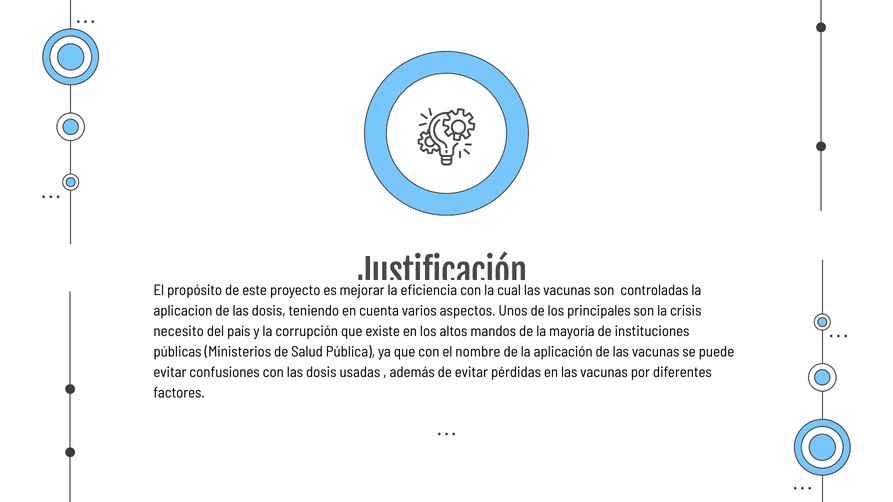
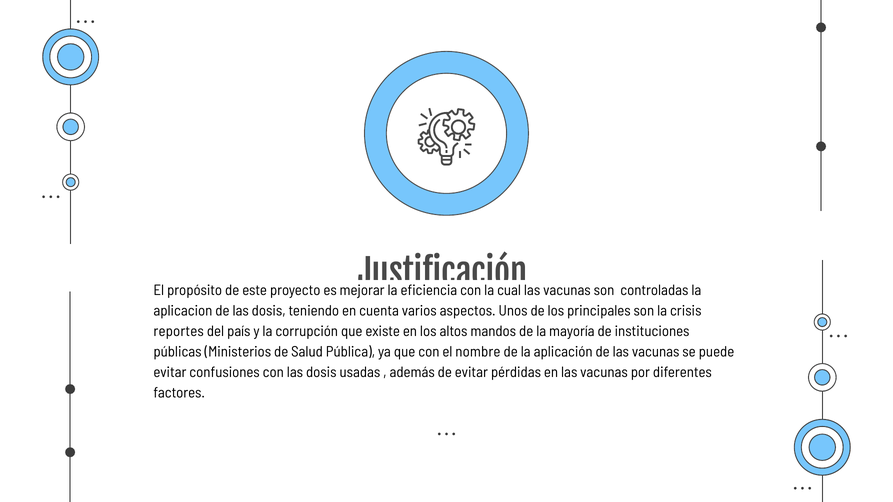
necesito: necesito -> reportes (179, 331)
